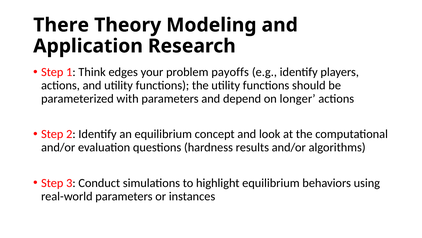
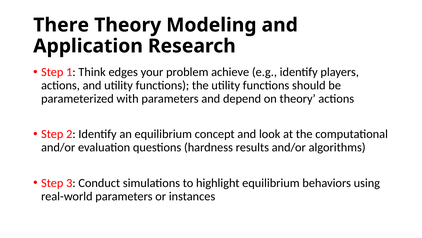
payoffs: payoffs -> achieve (230, 72)
on longer: longer -> theory (298, 98)
